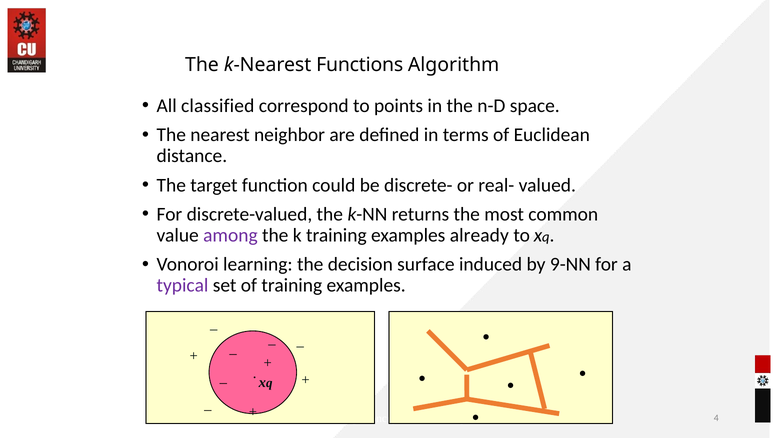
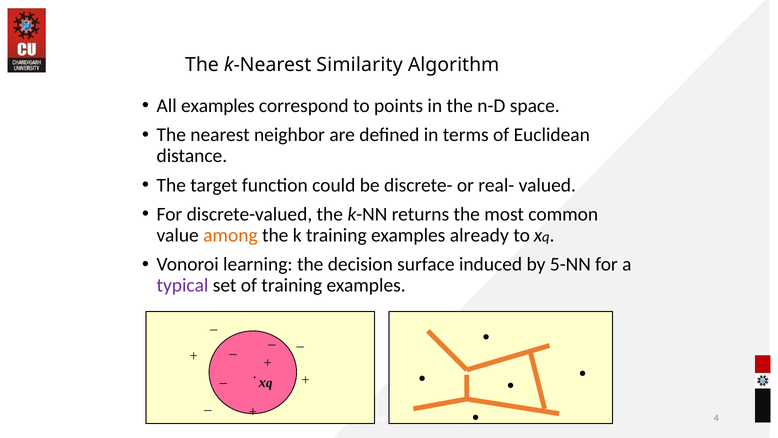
Functions: Functions -> Similarity (360, 65)
All classified: classified -> examples (218, 106)
among colour: purple -> orange (230, 235)
9-NN: 9-NN -> 5-NN (570, 264)
